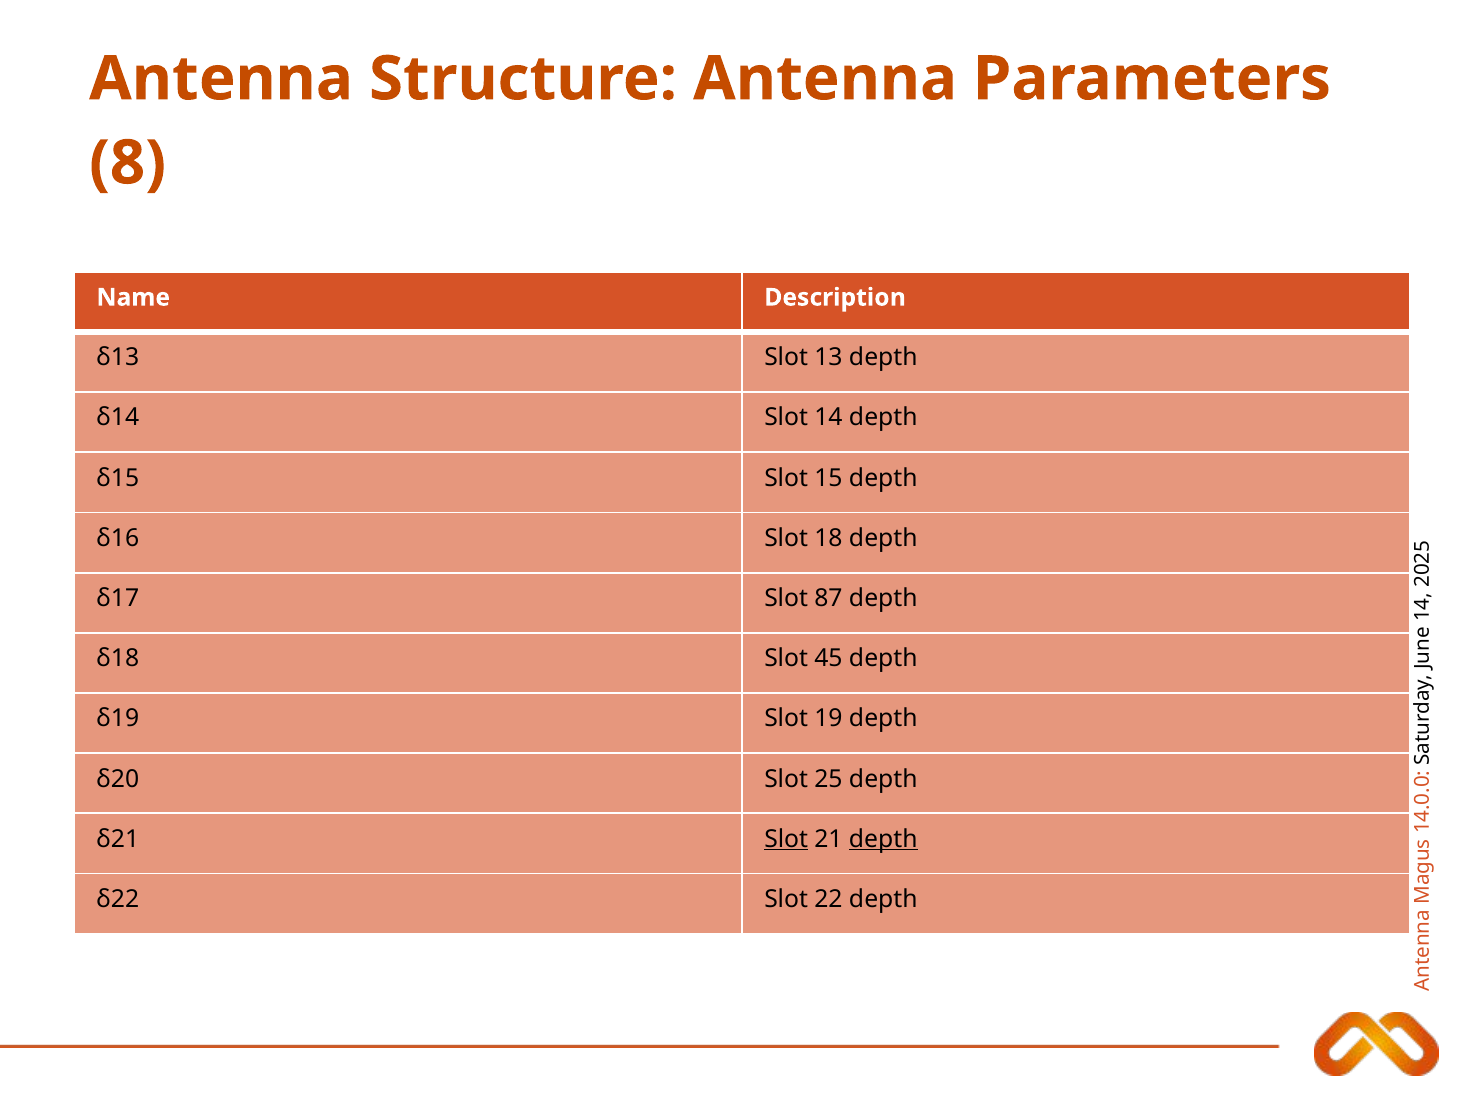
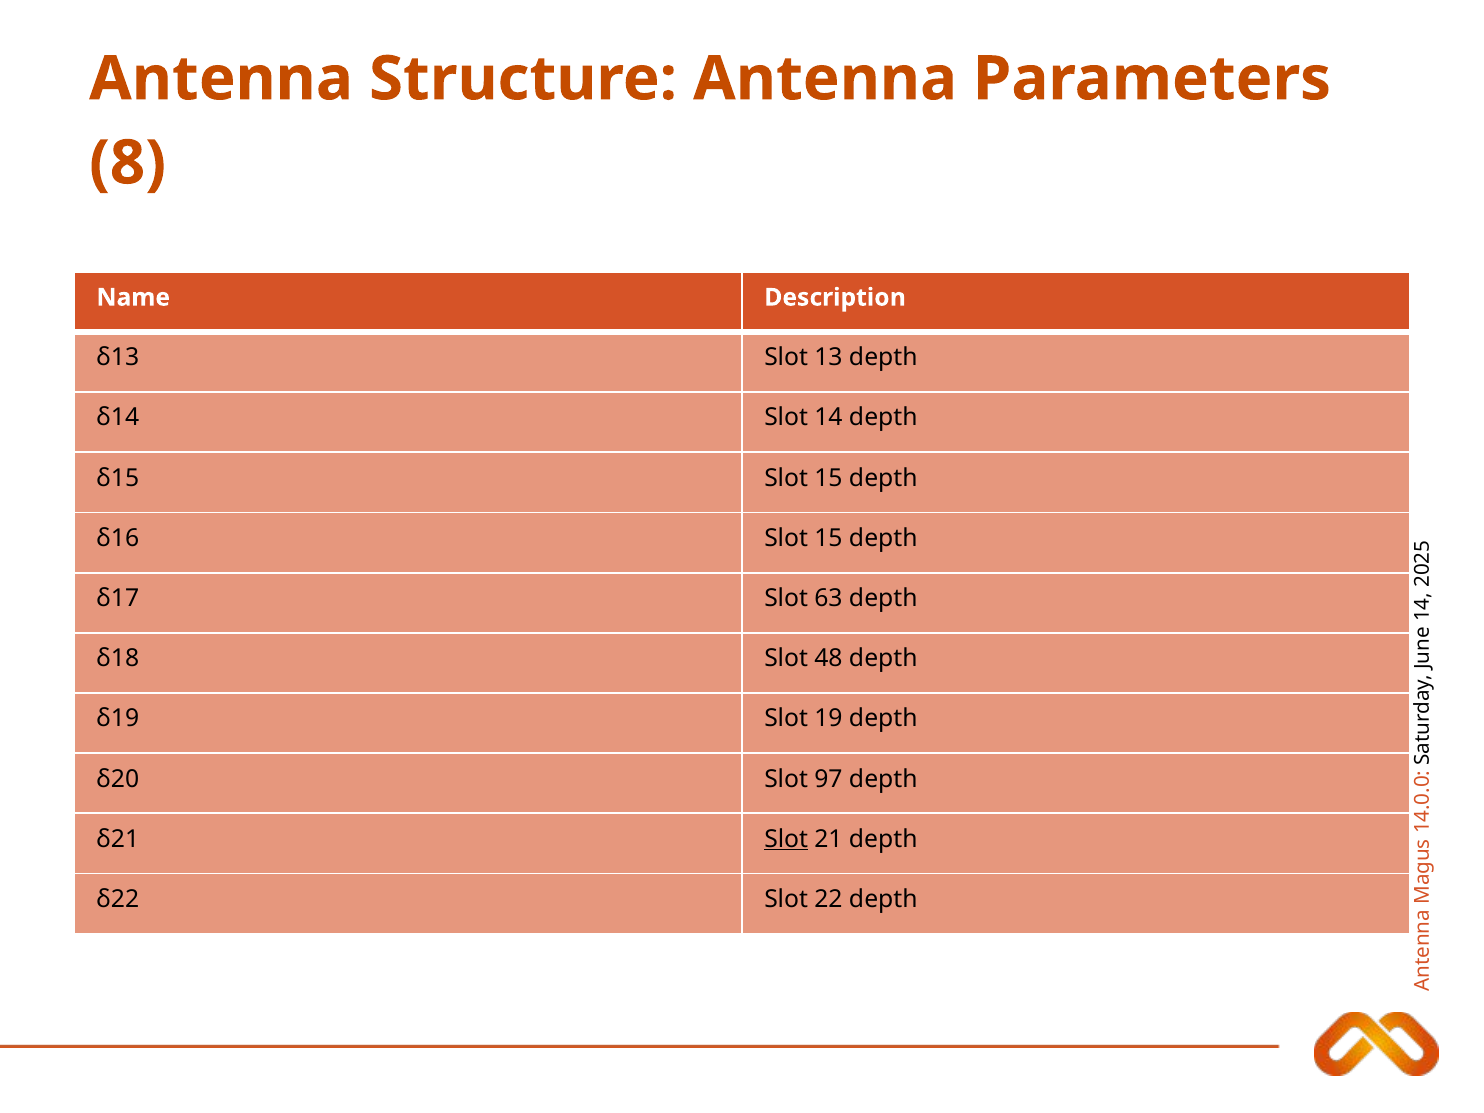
δ16 Slot 18: 18 -> 15 (828, 538)
87: 87 -> 63 (828, 598)
45: 45 -> 48 (828, 659)
25: 25 -> 97 (828, 779)
depth underline: present -> none (883, 839)
